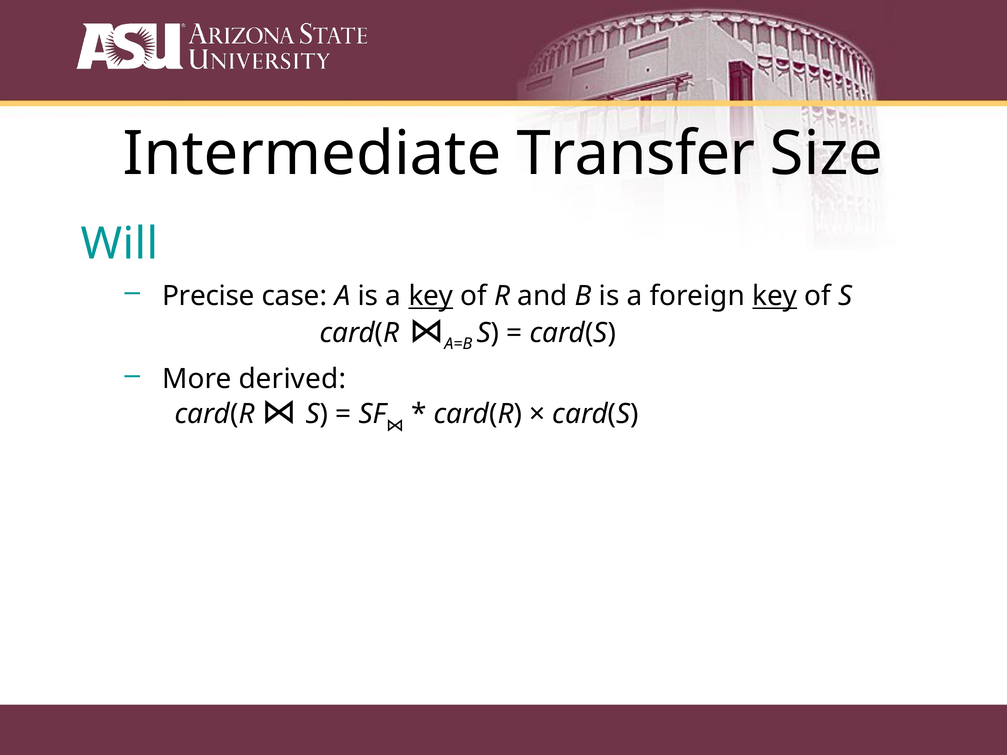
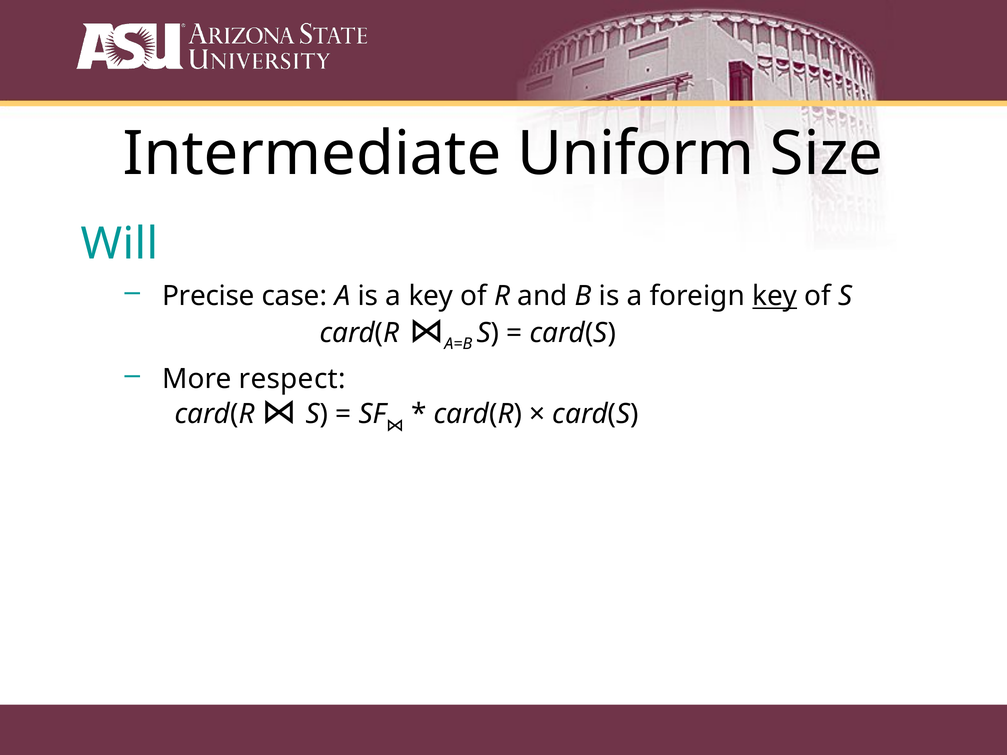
Transfer: Transfer -> Uniform (636, 154)
key underline: present -> none (431, 296)
derived: derived -> respect (292, 379)
